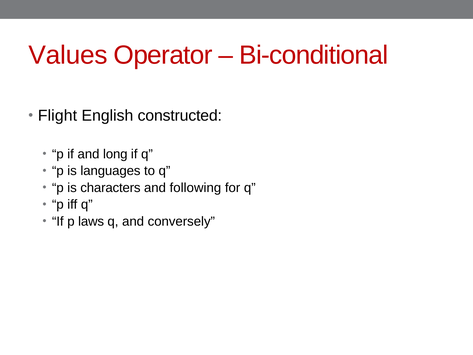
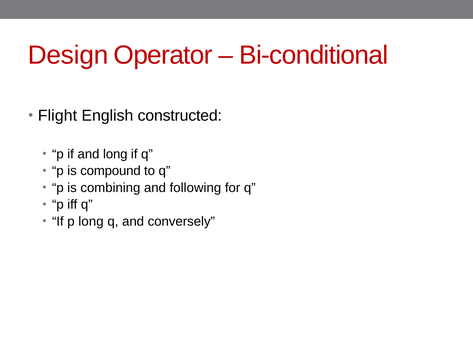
Values: Values -> Design (68, 55)
languages: languages -> compound (110, 171)
characters: characters -> combining (110, 188)
p laws: laws -> long (91, 221)
